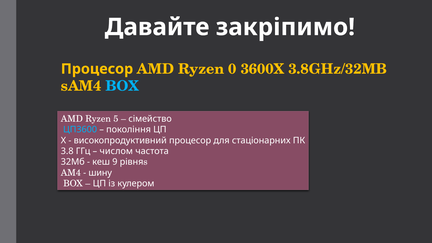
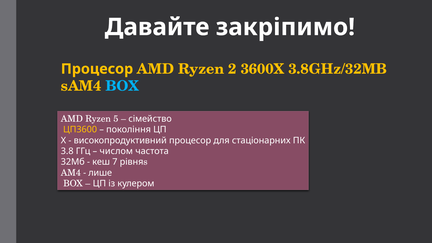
0: 0 -> 2 (232, 69)
ЦП3600 colour: light blue -> yellow (80, 130)
9: 9 -> 7 (115, 162)
шину: шину -> лише (100, 173)
